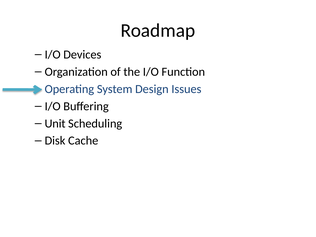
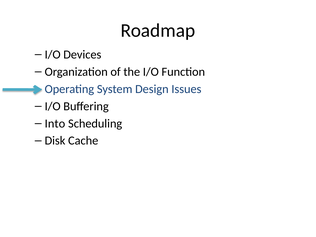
Unit: Unit -> Into (55, 123)
